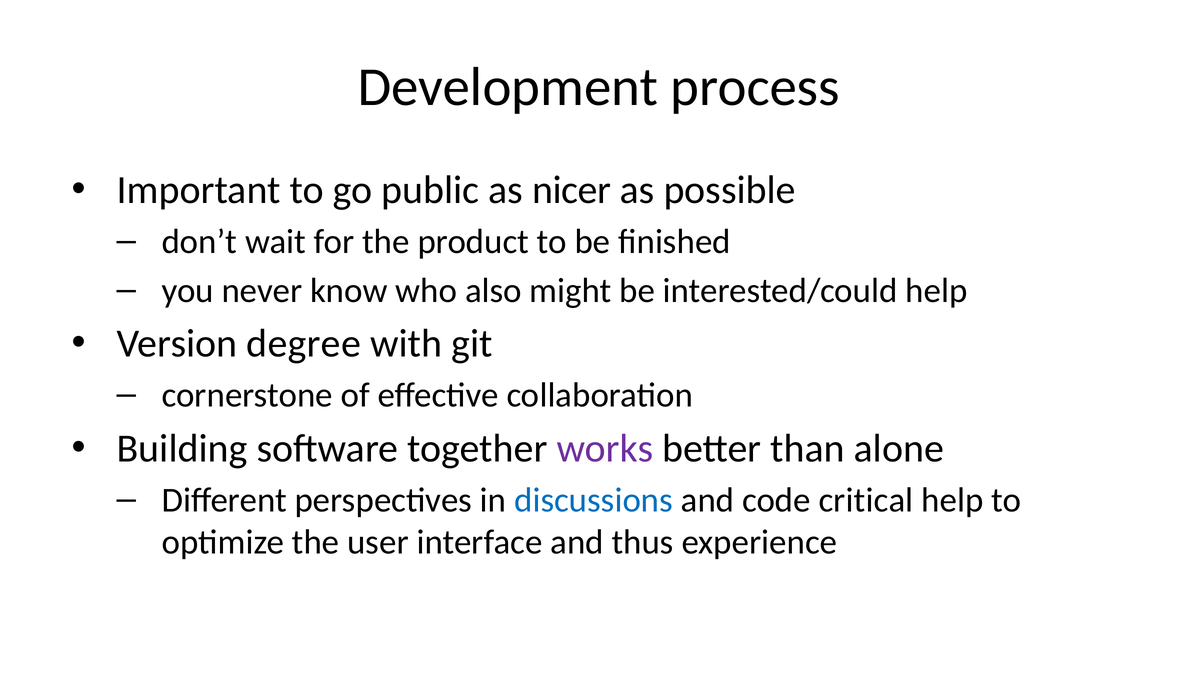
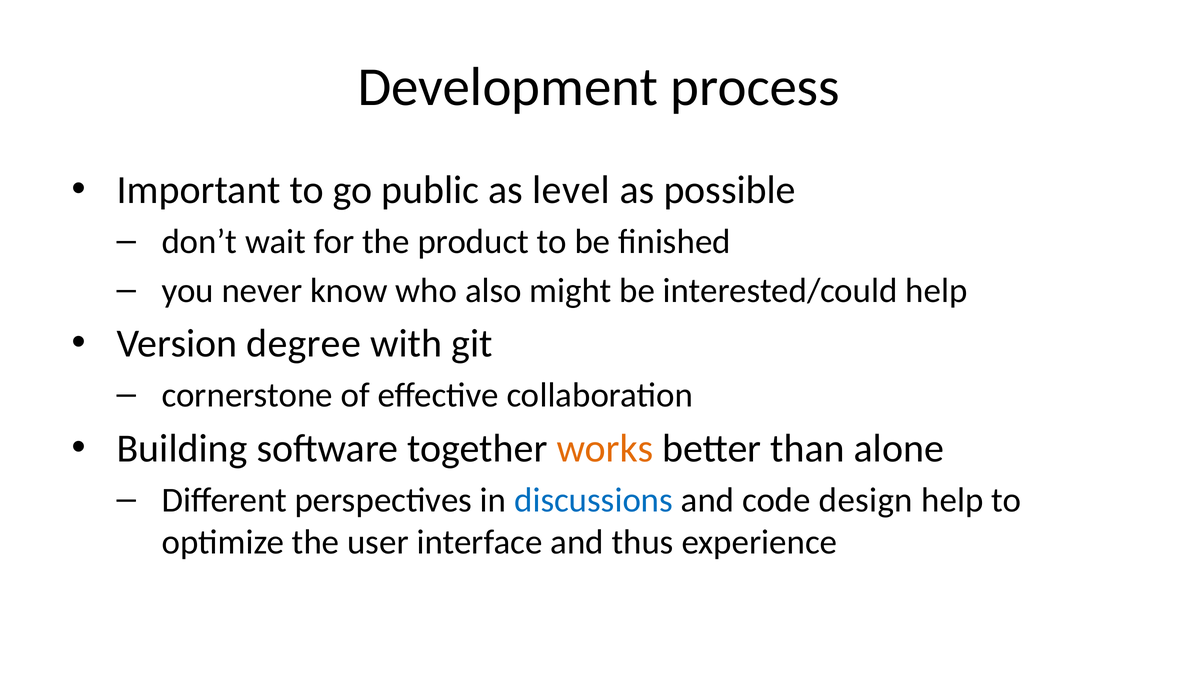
nicer: nicer -> level (571, 190)
works colour: purple -> orange (605, 449)
critical: critical -> design (866, 500)
